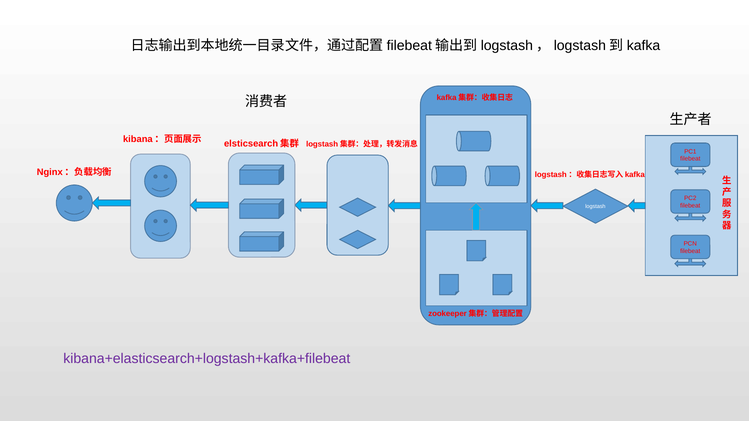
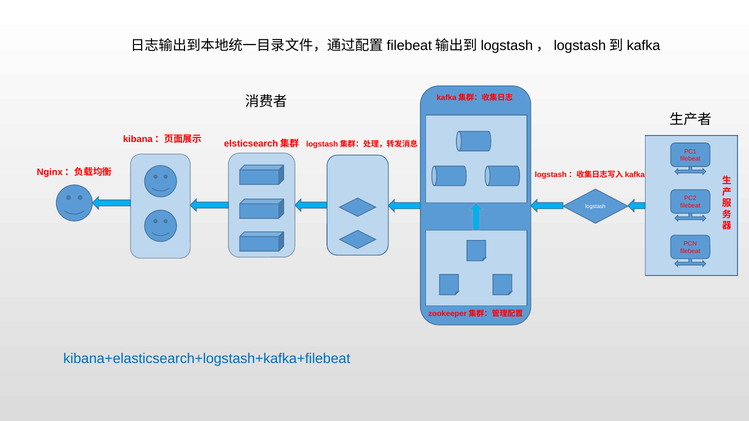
kibana+elasticsearch+logstash+kafka+filebeat colour: purple -> blue (207, 359)
